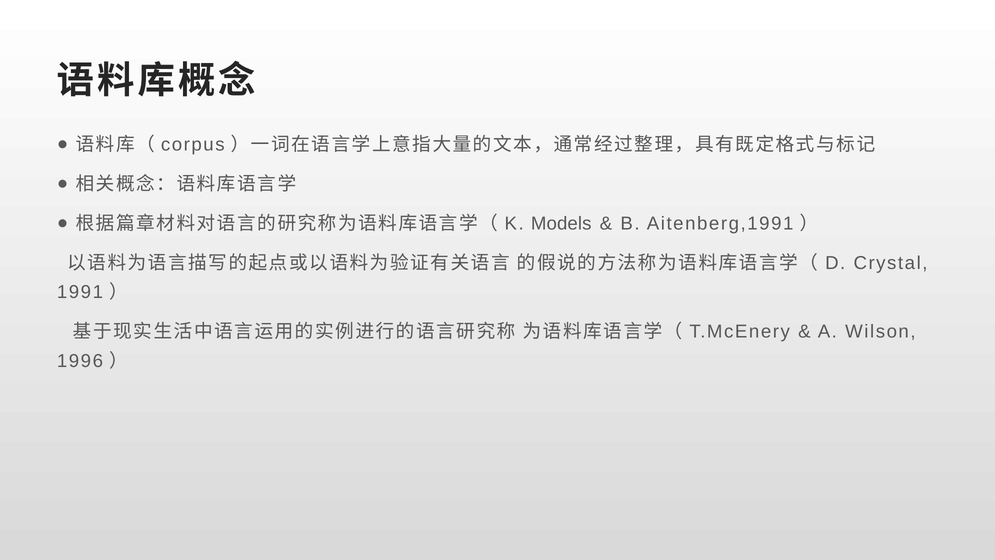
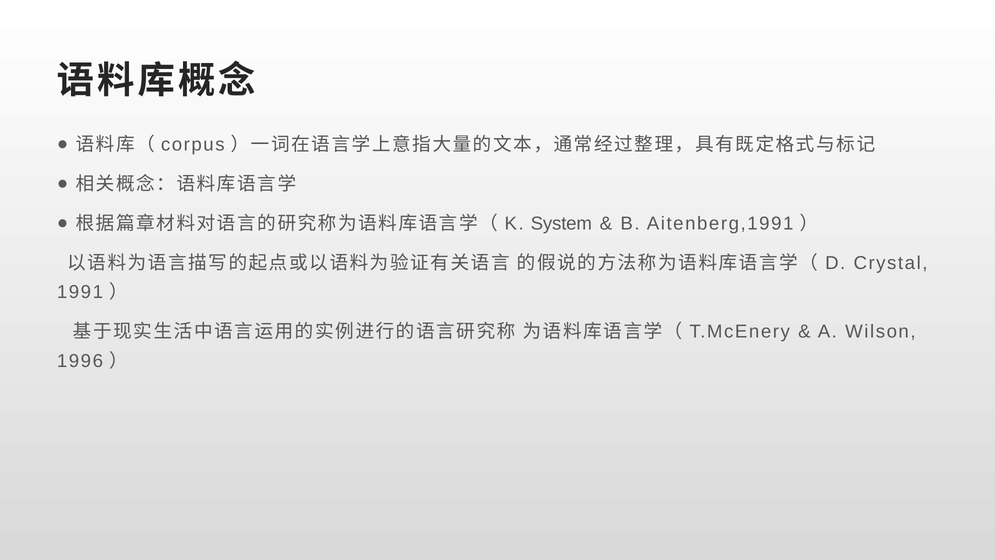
Models: Models -> System (561, 224)
